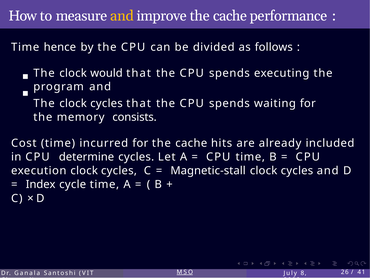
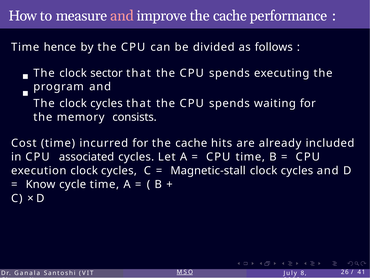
and colour: yellow -> pink (122, 16)
would: would -> sector (107, 73)
determine: determine -> associated (87, 157)
Index: Index -> Know (41, 184)
